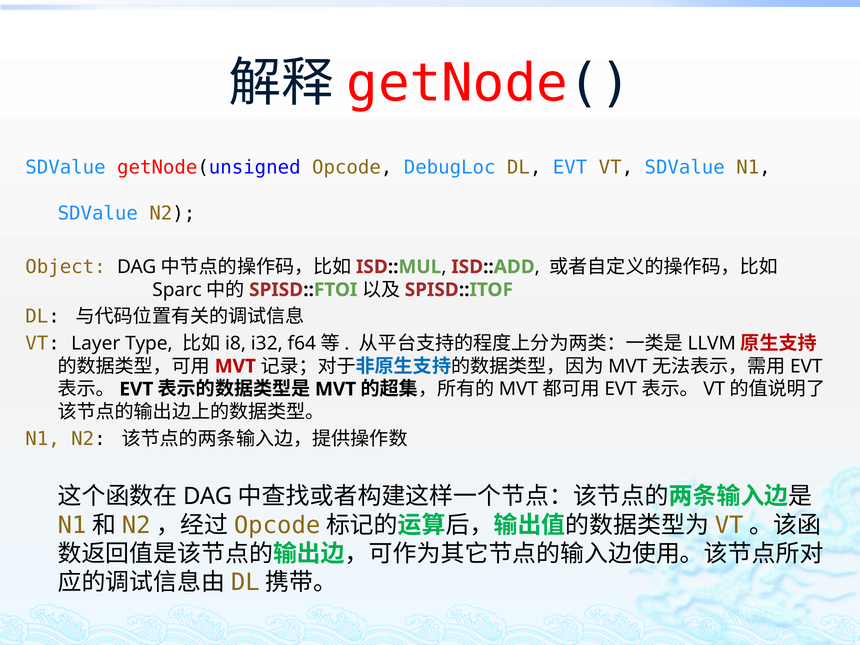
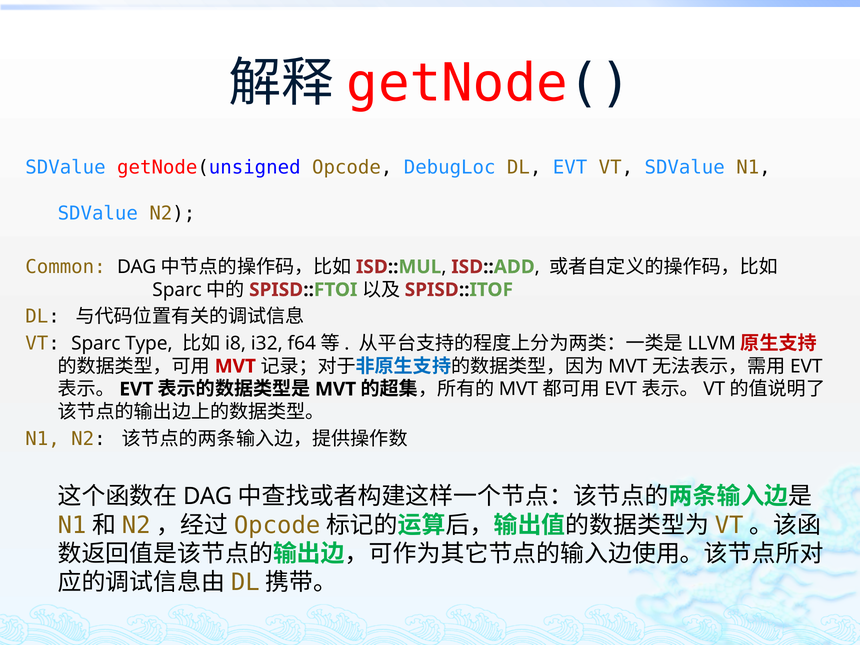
Object: Object -> Common (66, 267)
Layer: Layer -> Sparc (96, 343)
